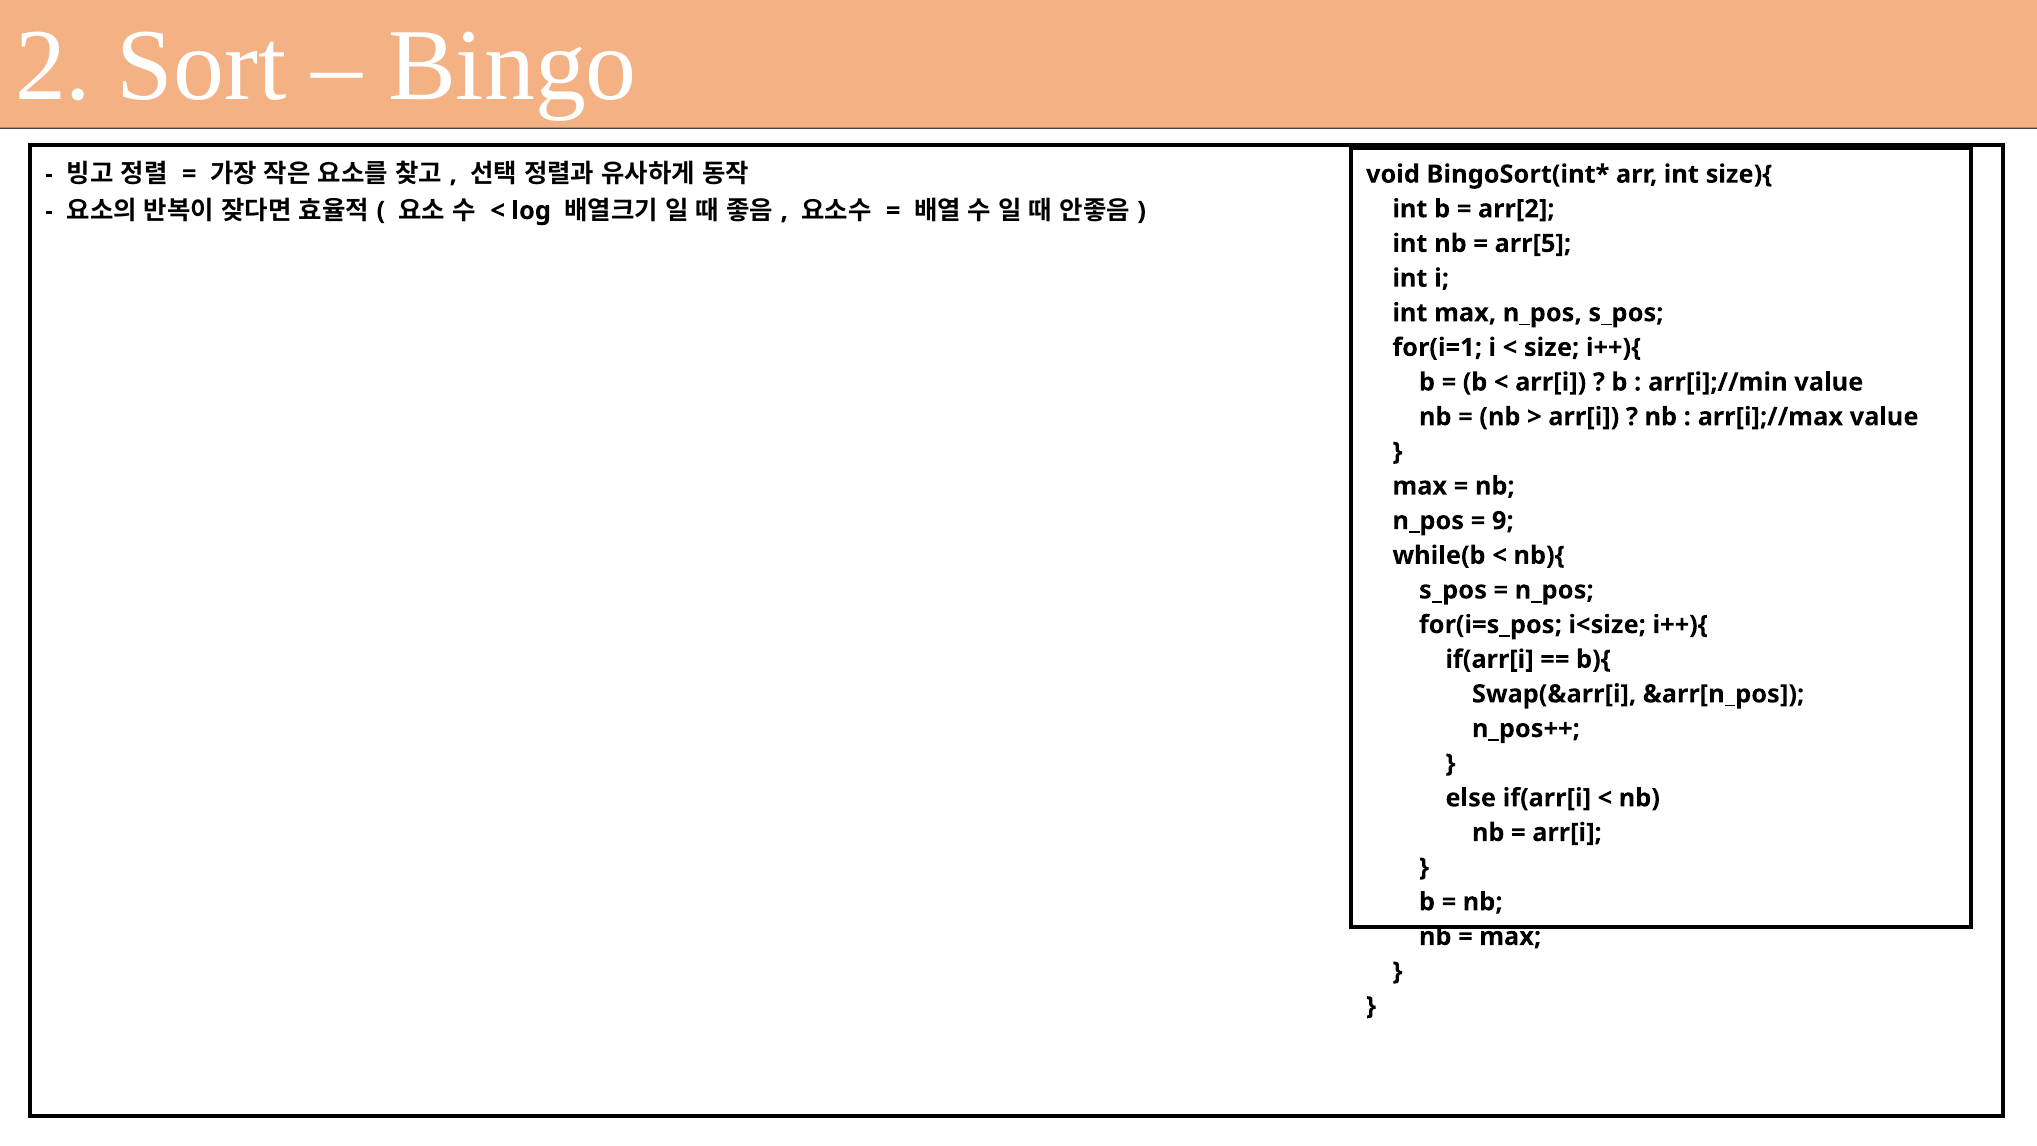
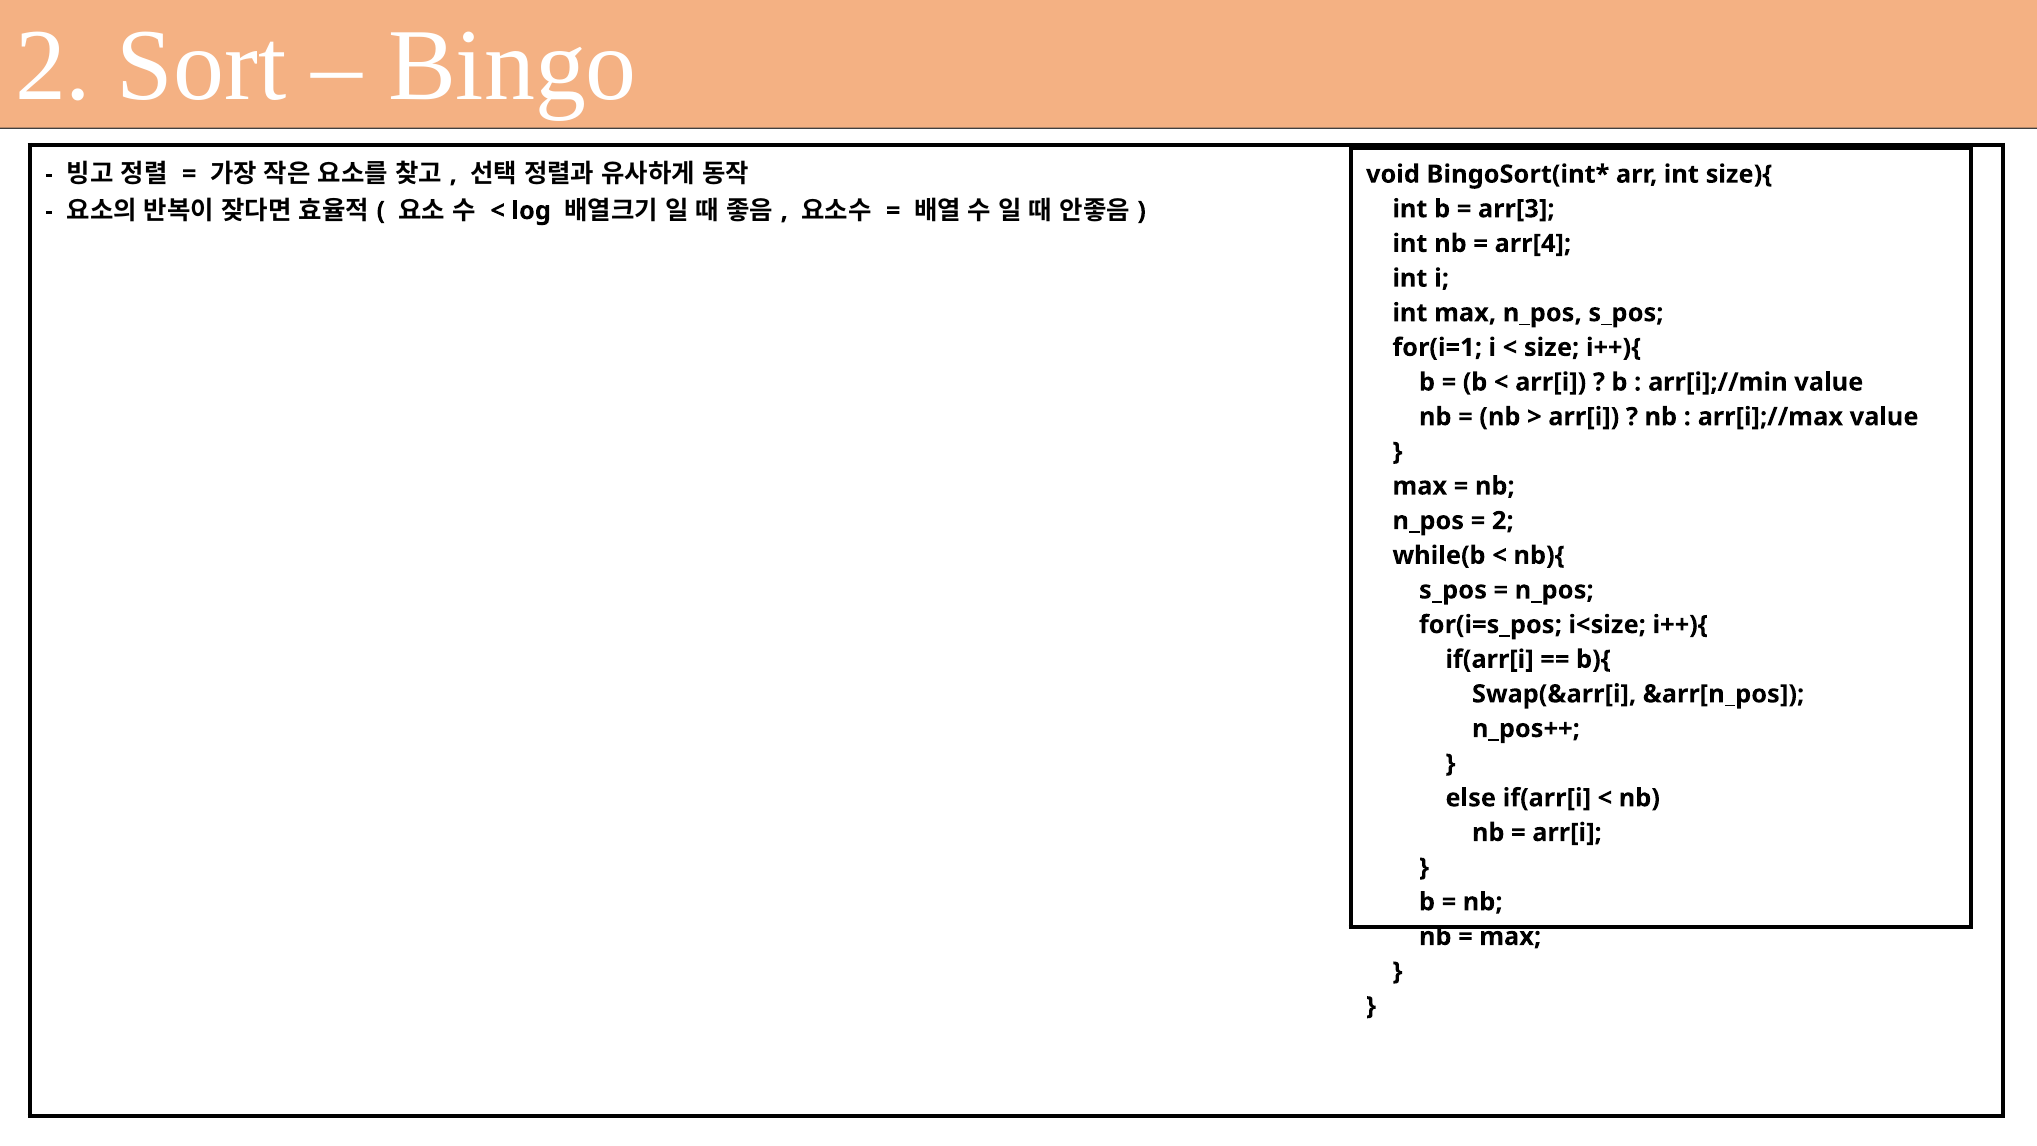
arr[2: arr[2 -> arr[3 (1516, 209)
arr[5: arr[5 -> arr[4 (1533, 244)
9: 9 -> 2 (1503, 521)
